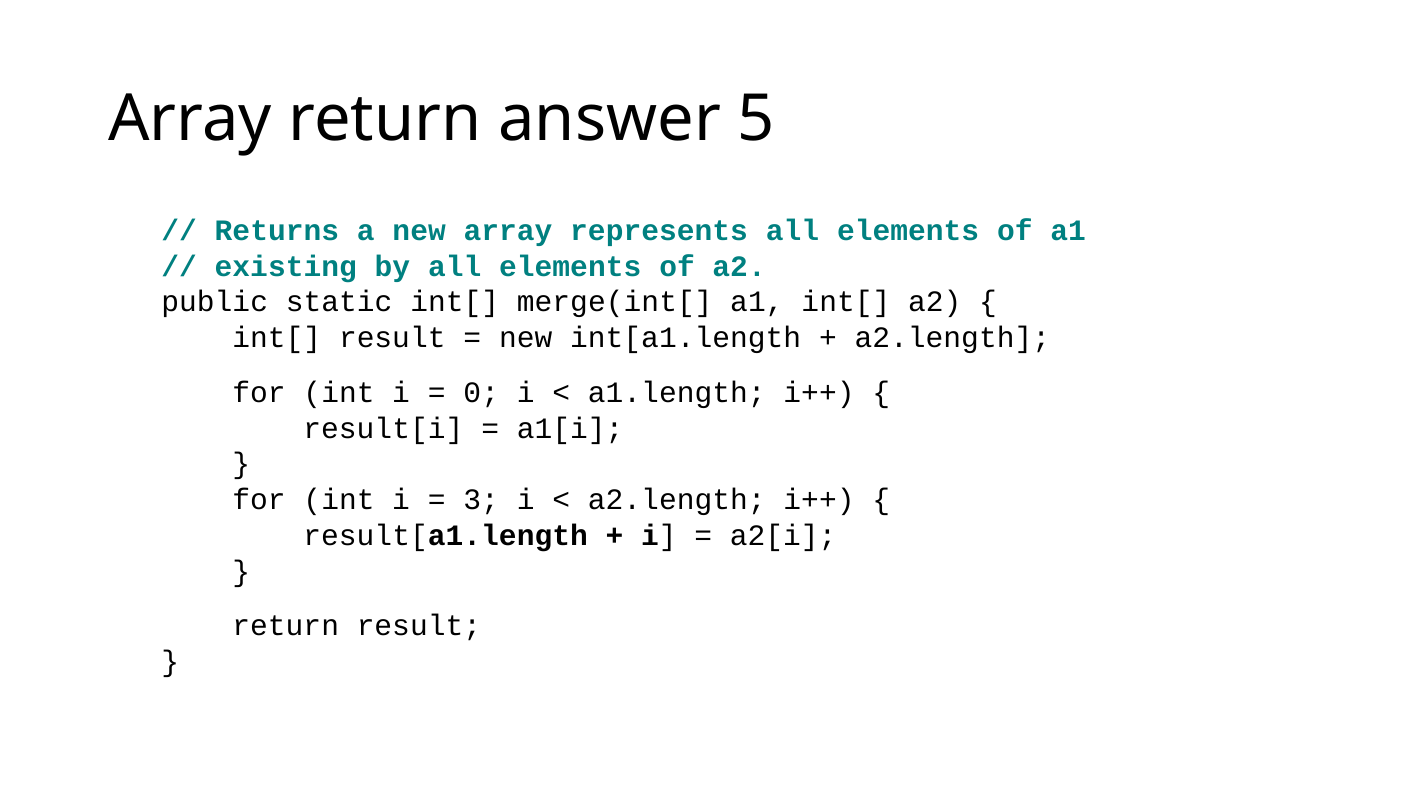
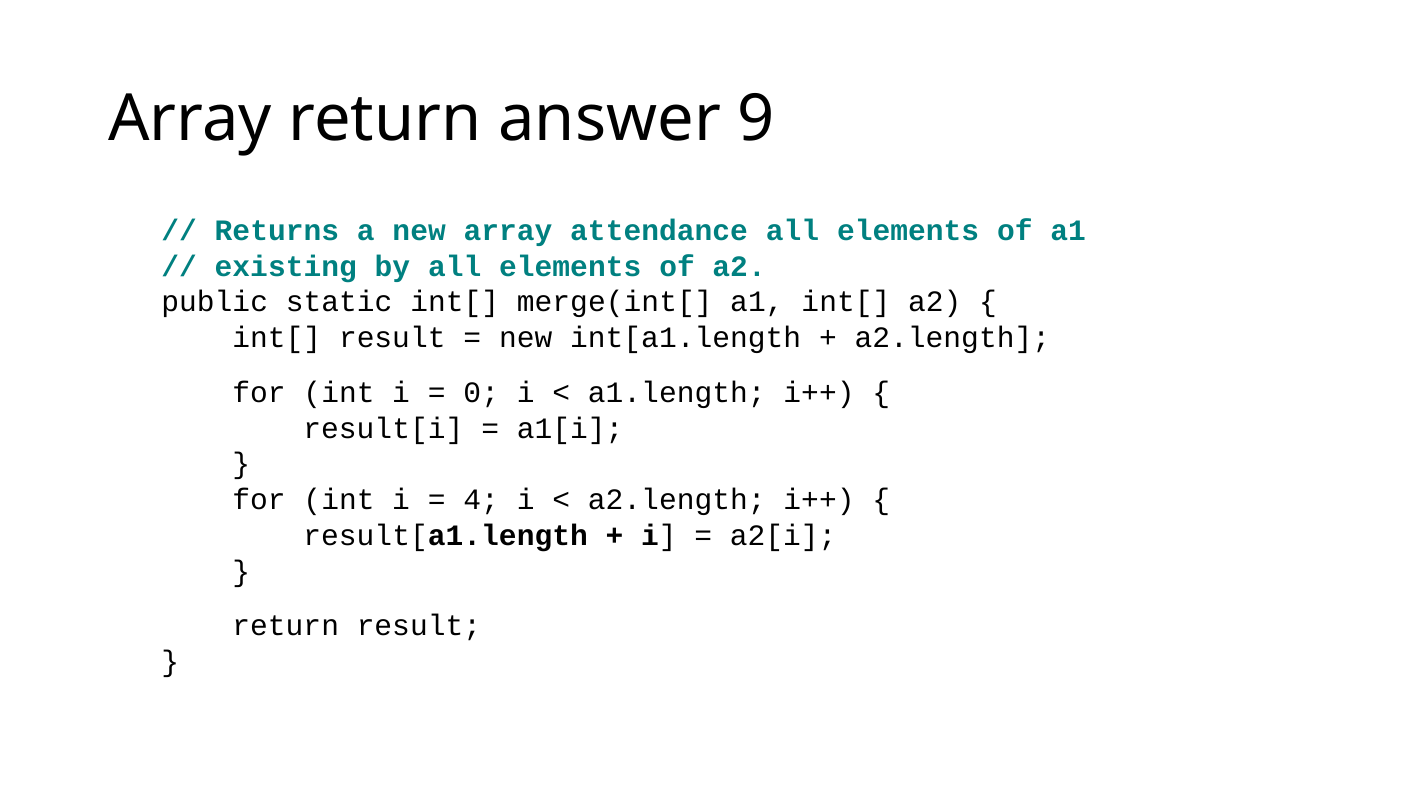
5: 5 -> 9 (756, 119)
represents: represents -> attendance (659, 231)
3: 3 -> 4 (481, 500)
